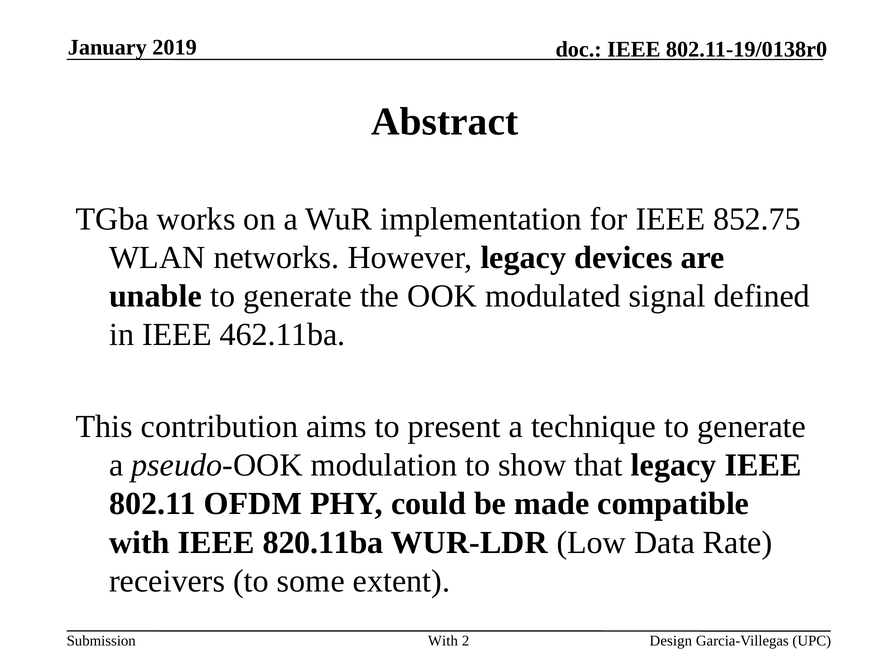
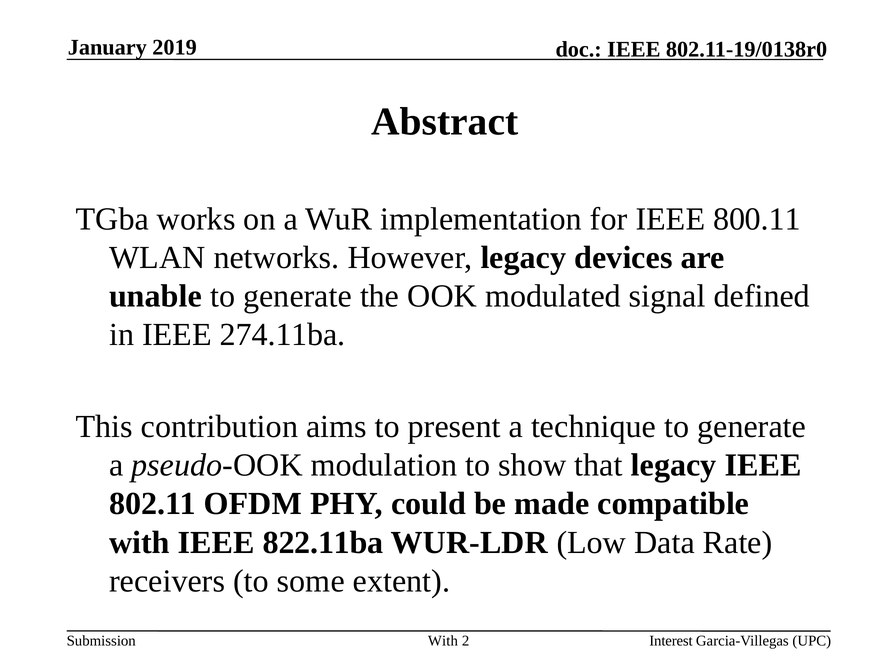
852.75: 852.75 -> 800.11 (757, 219)
462.11ba: 462.11ba -> 274.11ba (283, 334)
820.11ba: 820.11ba -> 822.11ba (323, 542)
Design: Design -> Interest (671, 640)
